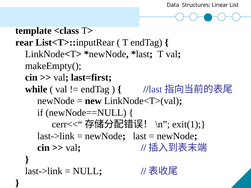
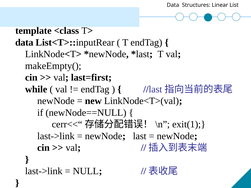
rear: rear -> data (24, 42)
